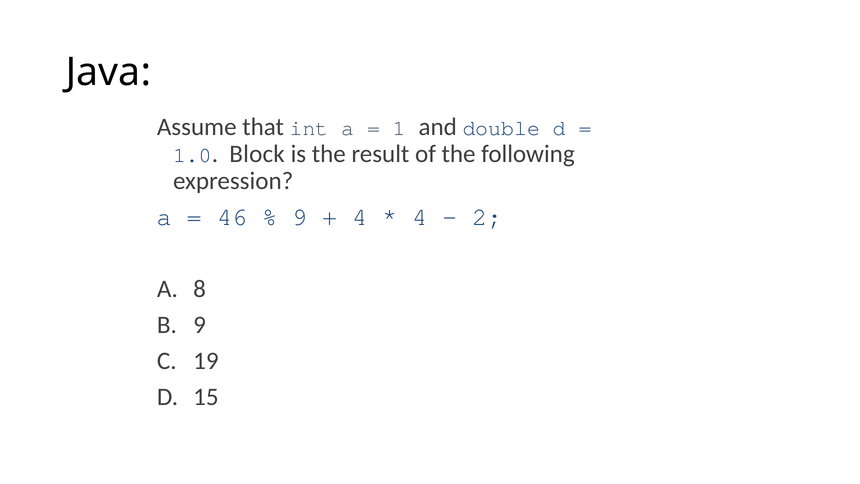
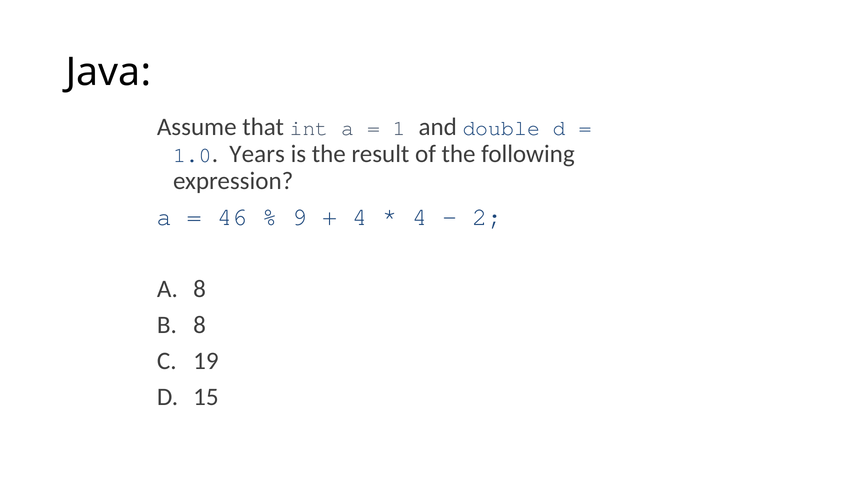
Block: Block -> Years (257, 154)
9: 9 -> 8 (200, 325)
